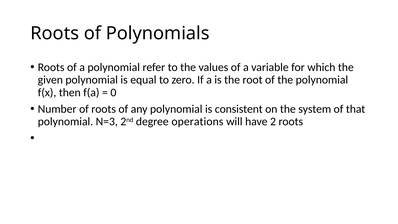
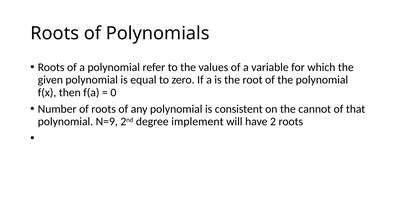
system: system -> cannot (315, 109)
N=3: N=3 -> N=9 (107, 122)
operations: operations -> implement (197, 122)
